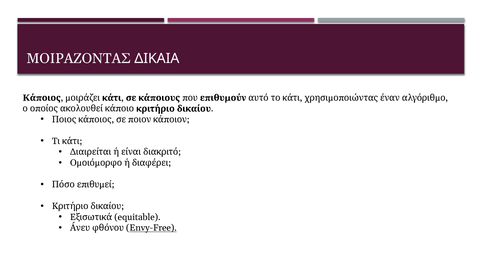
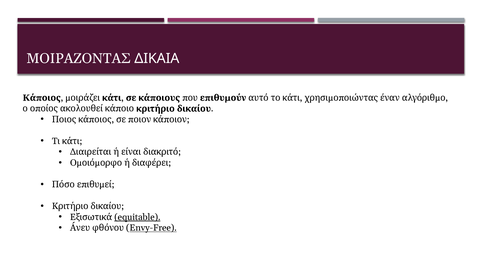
equitable underline: none -> present (137, 217)
